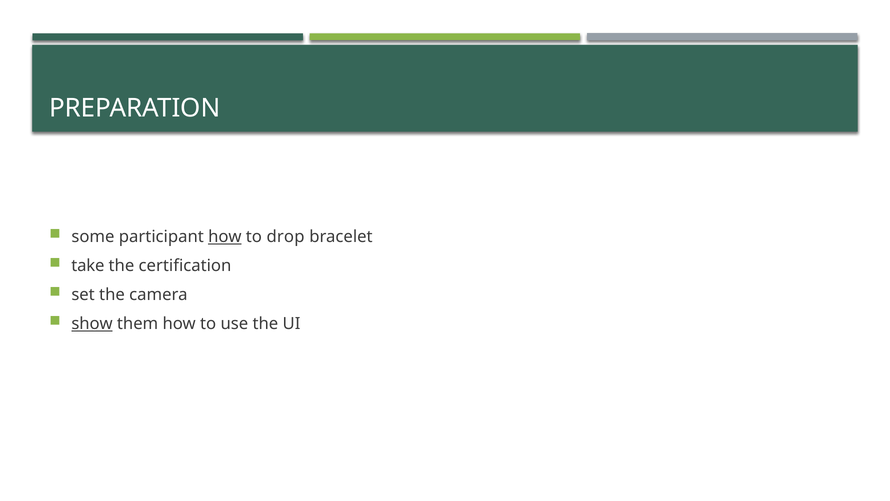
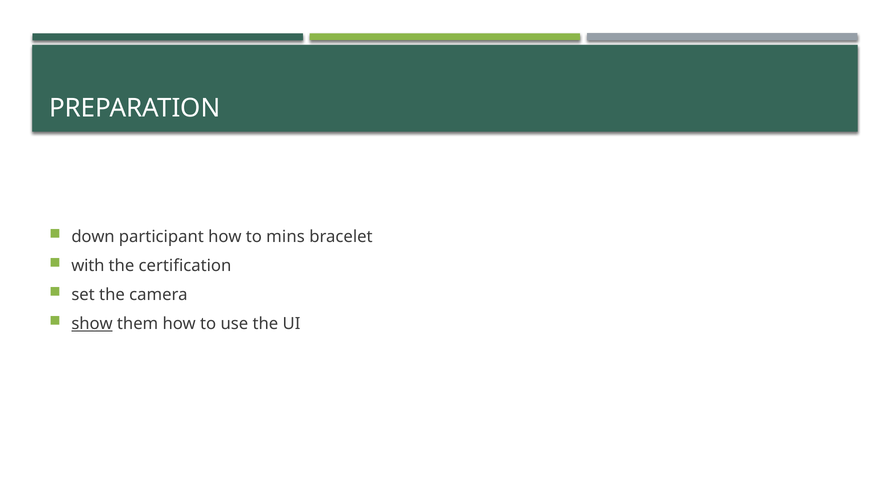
some: some -> down (93, 237)
how underline: present -> none (225, 237)
drop: drop -> mins (286, 237)
take: take -> with (88, 266)
